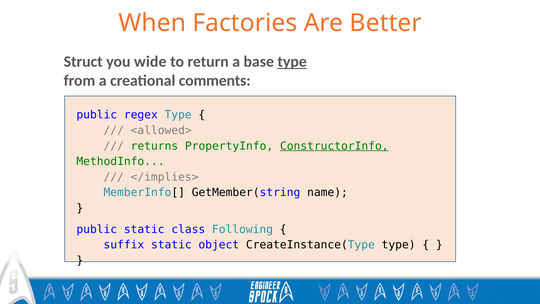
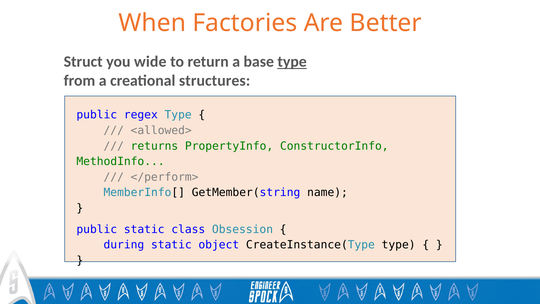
comments: comments -> structures (215, 81)
ConstructorInfo underline: present -> none (334, 146)
</implies>: </implies> -> </perform> (165, 177)
Following: Following -> Obsession (243, 229)
suffix: suffix -> during (124, 245)
